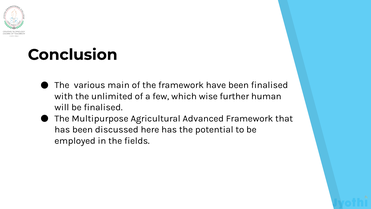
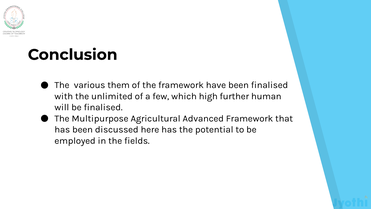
main: main -> them (119, 85)
wise: wise -> high (208, 96)
